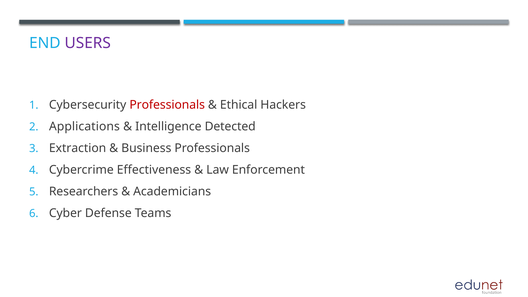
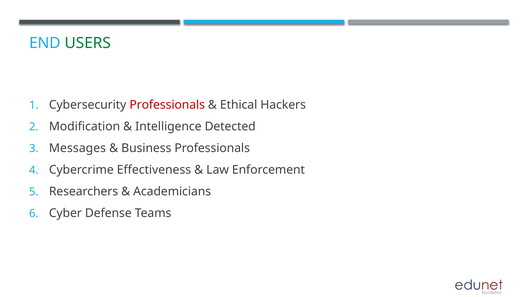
USERS colour: purple -> green (88, 43)
Applications: Applications -> Modification (84, 127)
Extraction: Extraction -> Messages (78, 148)
